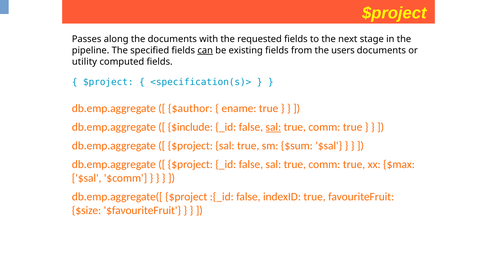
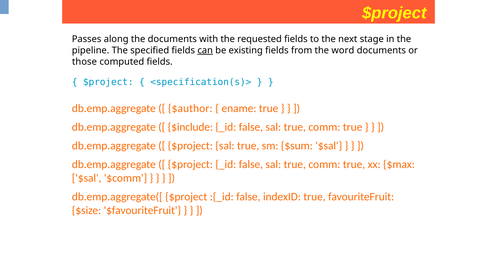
users: users -> word (343, 50)
utility: utility -> those (84, 61)
sal underline: present -> none (273, 127)
